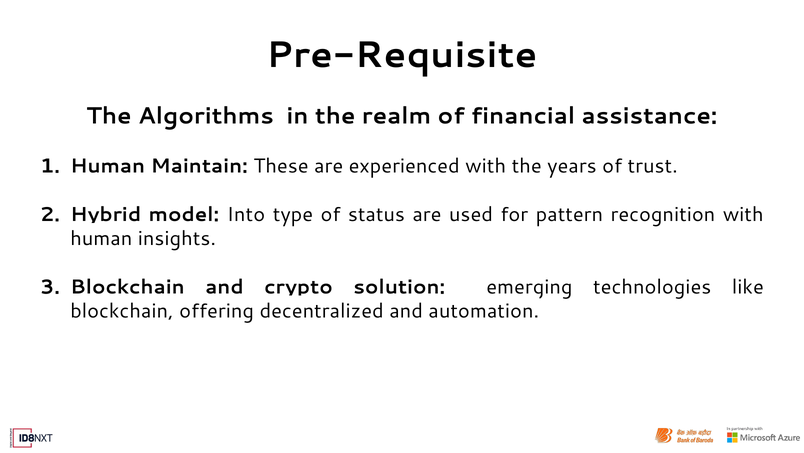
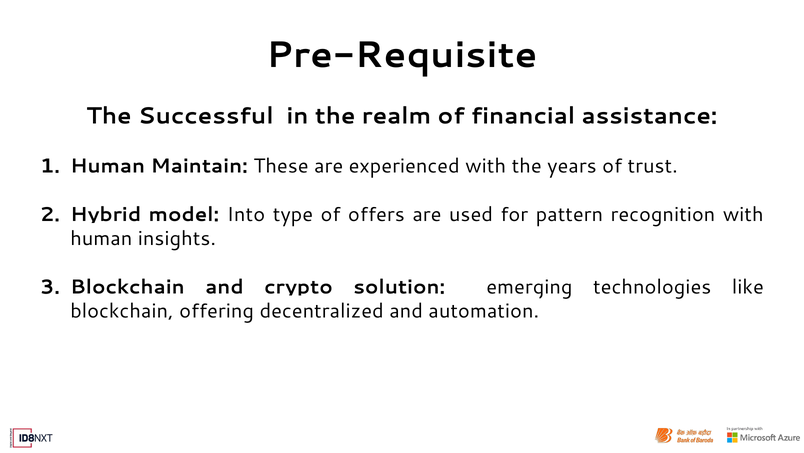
Algorithms: Algorithms -> Successful (206, 116)
status: status -> offers (376, 214)
